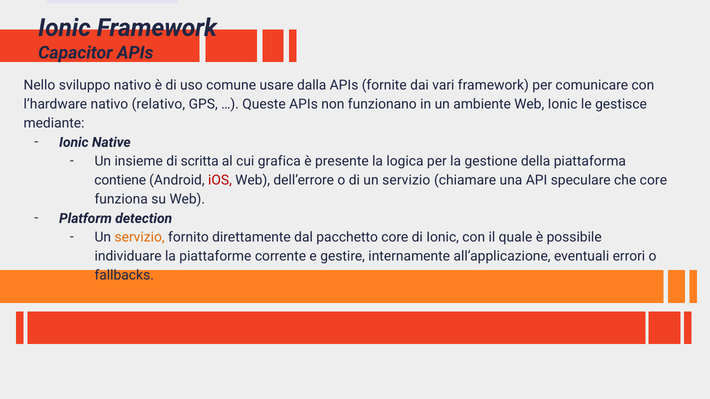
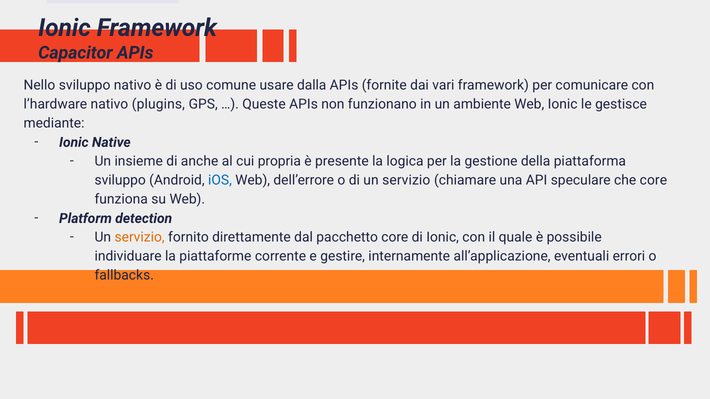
relativo: relativo -> plugins (158, 104)
scritta: scritta -> anche (200, 161)
grafica: grafica -> propria (279, 161)
contiene: contiene -> sviluppo (120, 181)
iOS colour: red -> blue (220, 181)
